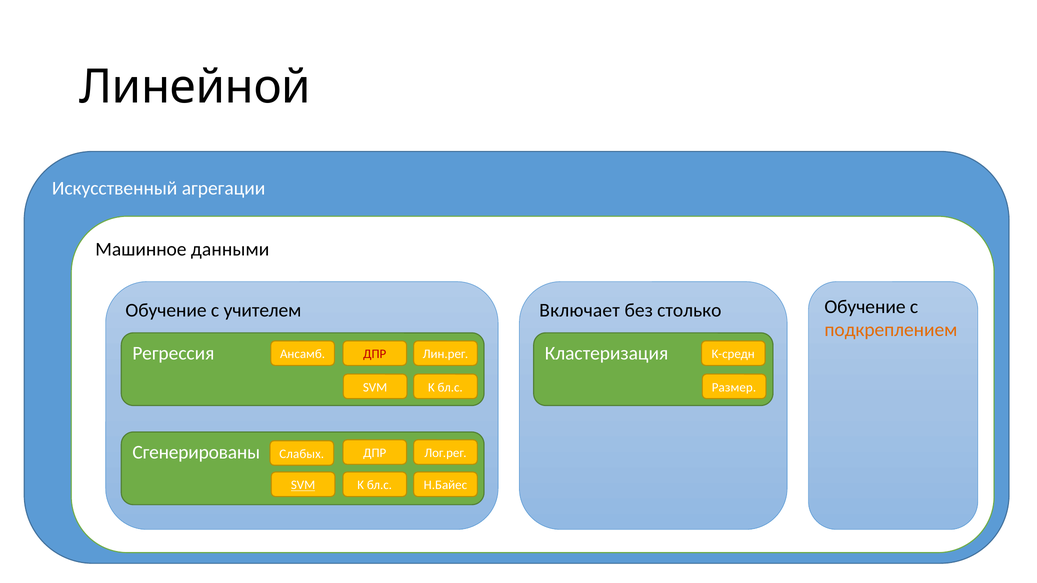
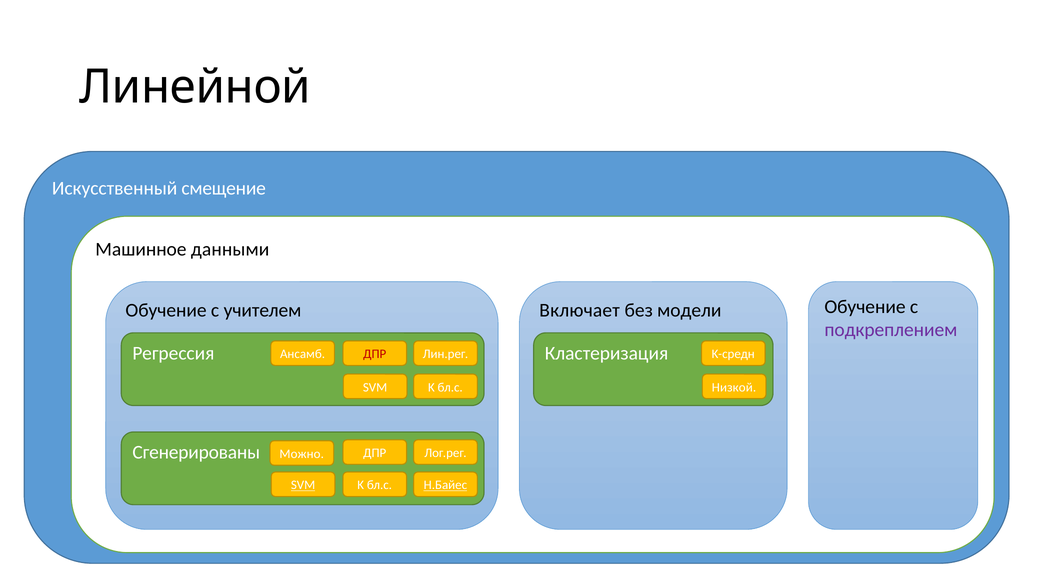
агрегации: агрегации -> смещение (224, 188)
столько: столько -> модели (689, 311)
подкреплением colour: orange -> purple (891, 330)
Размер: Размер -> Низкой (734, 387)
Слабых: Слабых -> Можно (302, 454)
Н.Байес underline: none -> present (445, 485)
